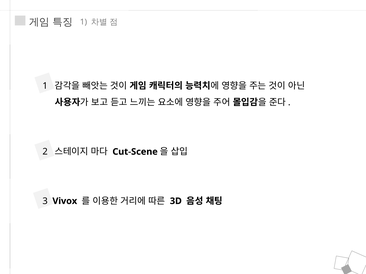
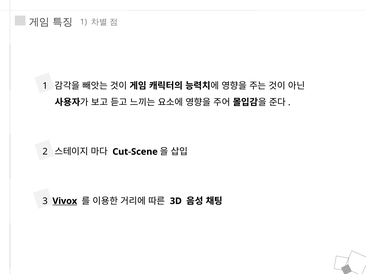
Vivox underline: none -> present (65, 201)
